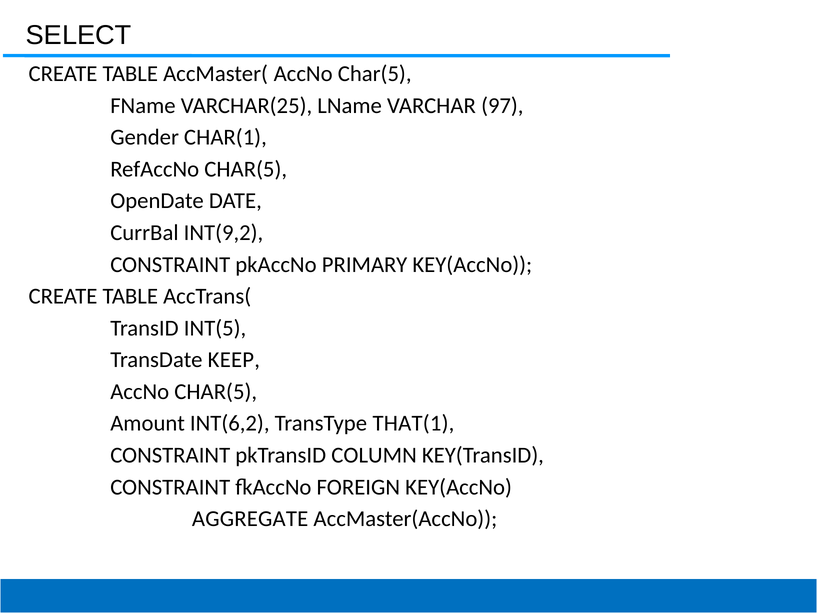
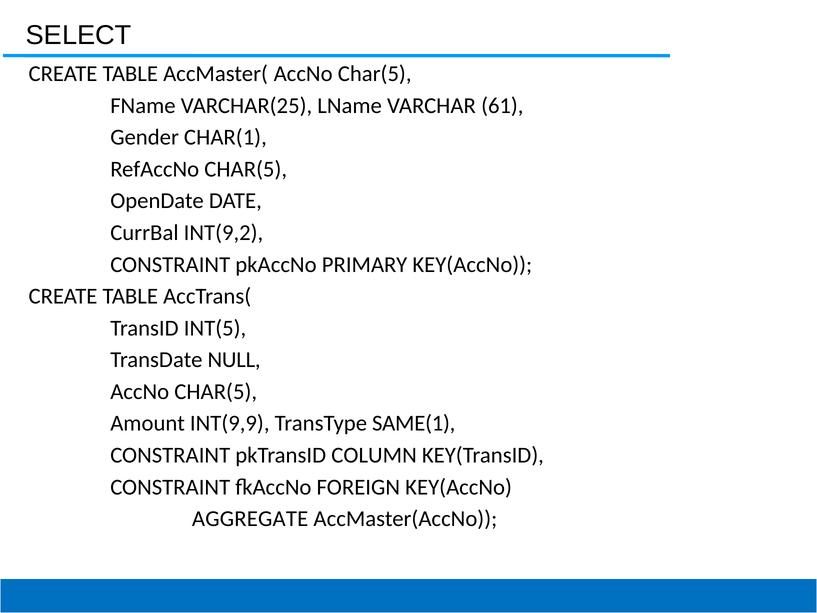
97: 97 -> 61 (502, 106)
KEEP: KEEP -> NULL (234, 360)
INT(6,2: INT(6,2 -> INT(9,9 (230, 423)
THAT(1: THAT(1 -> SAME(1 (414, 423)
